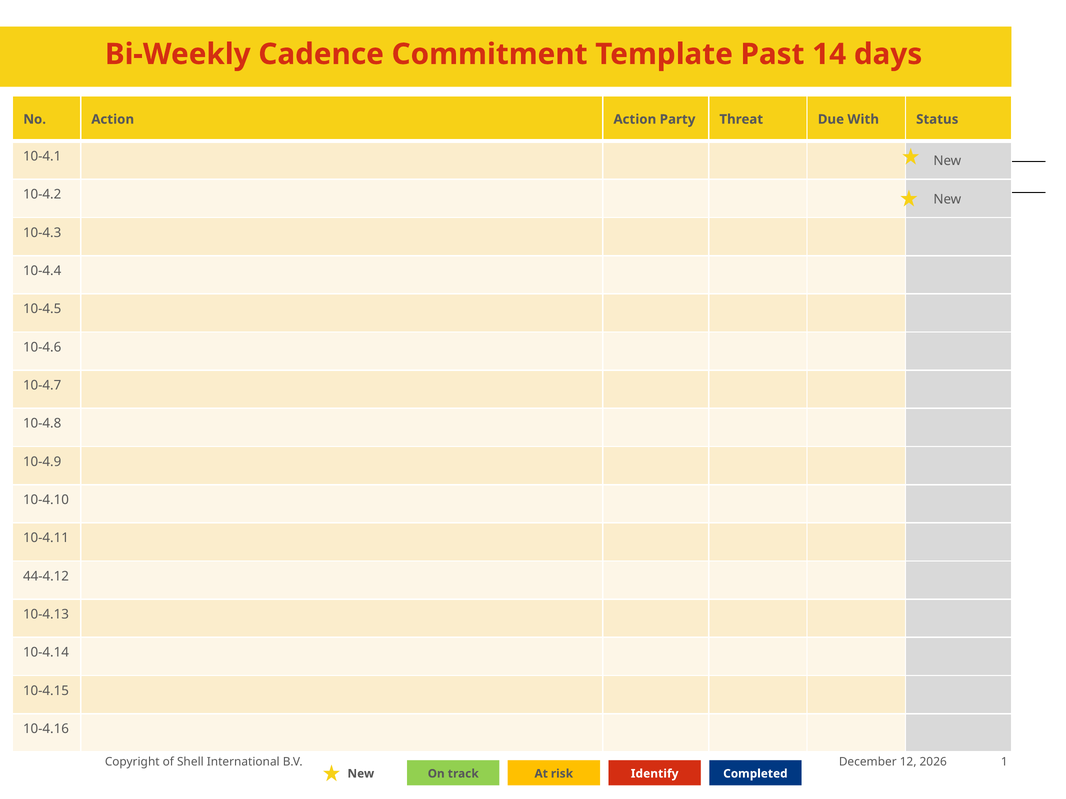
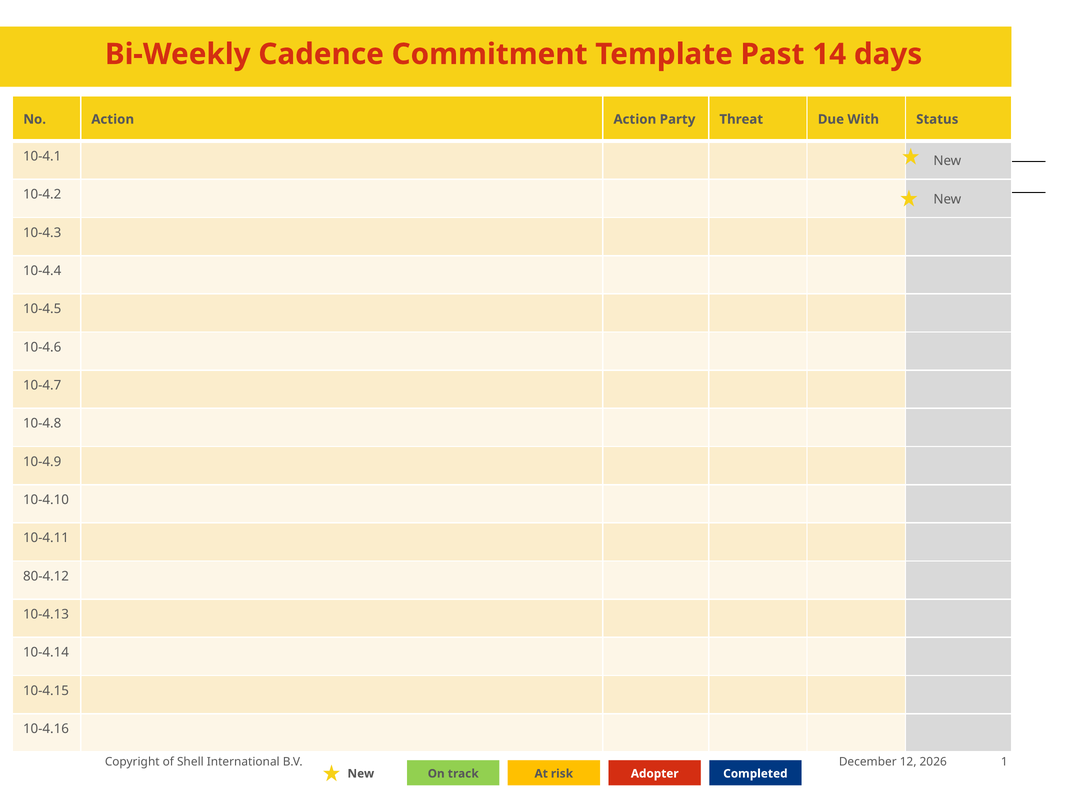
44-4.12: 44-4.12 -> 80-4.12 (46, 577)
Identify: Identify -> Adopter (655, 774)
